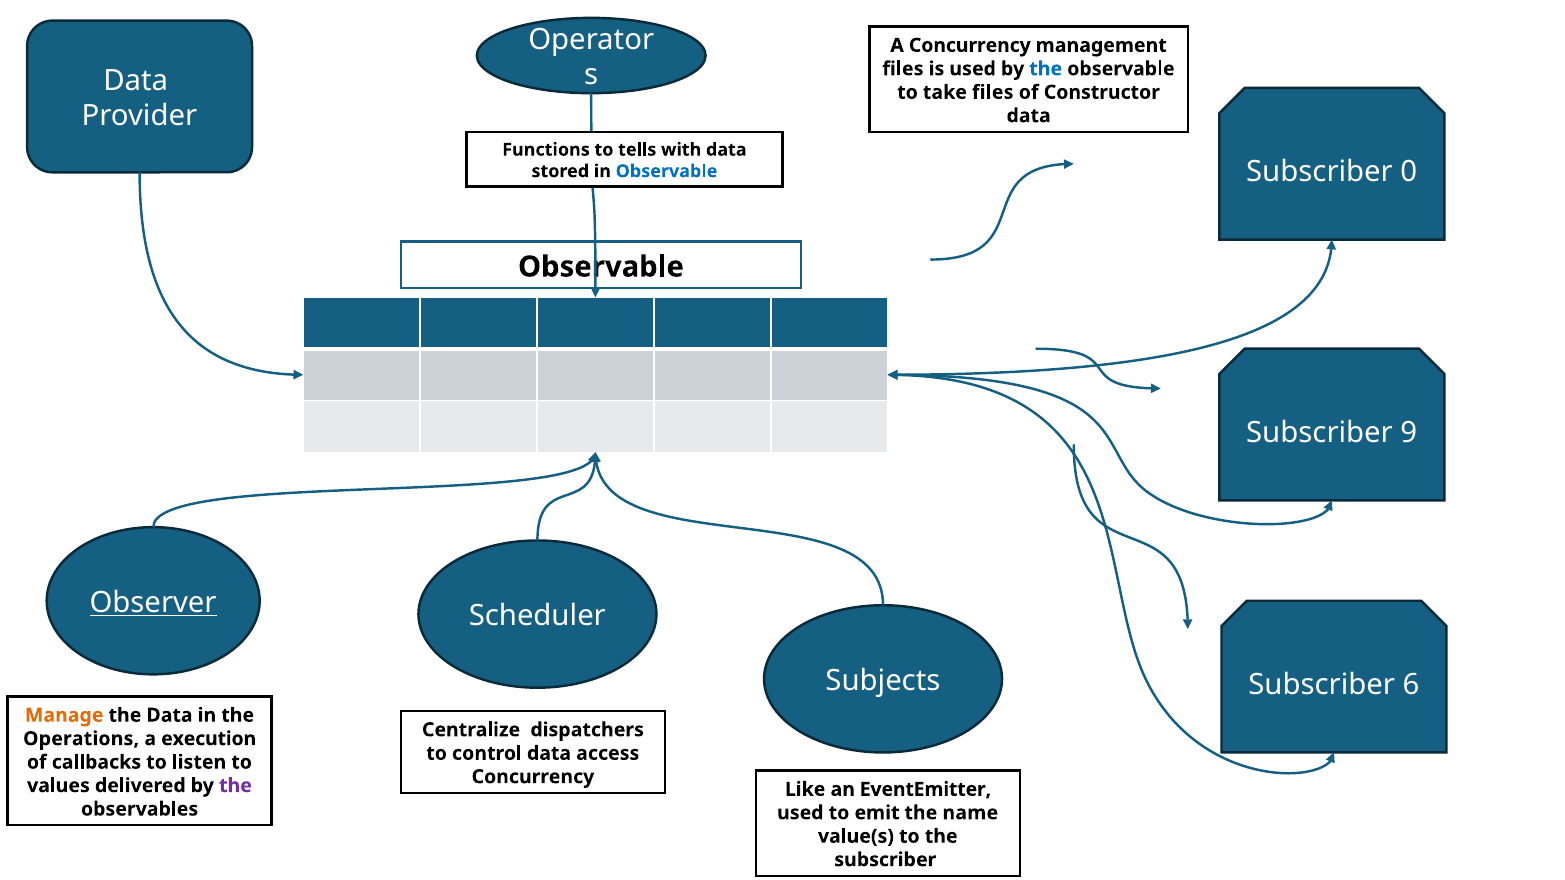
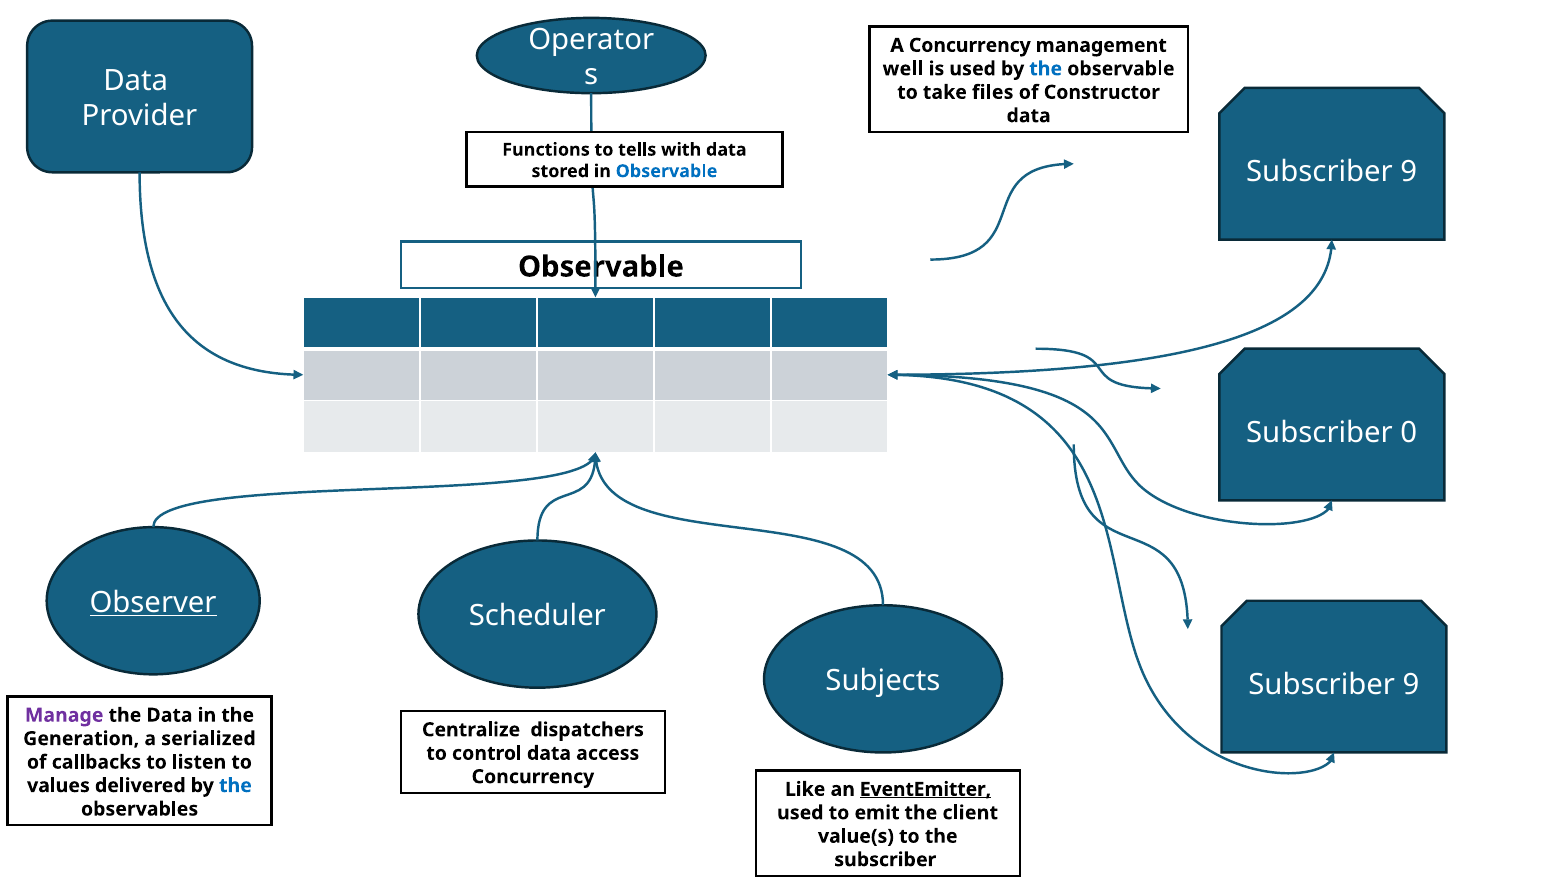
files: files -> well (903, 69)
0: 0 -> 9 (1409, 172)
9: 9 -> 0 (1409, 433)
6: 6 -> 9 (1411, 685)
Manage colour: orange -> purple (64, 715)
Operations: Operations -> Generation (81, 739)
execution: execution -> serialized (208, 739)
the colour: purple -> blue (235, 786)
EventEmitter underline: none -> present (925, 790)
name: name -> client (970, 813)
